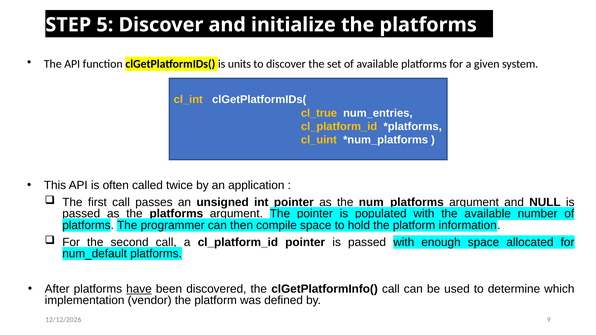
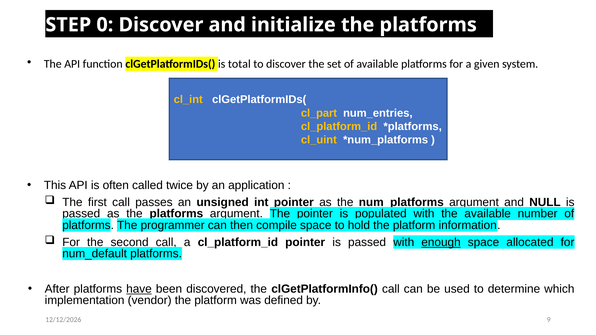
5: 5 -> 0 (105, 25)
units: units -> total (239, 64)
cl_true: cl_true -> cl_part (319, 113)
enough underline: none -> present (441, 242)
